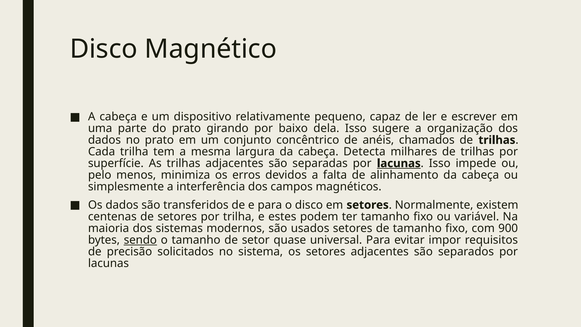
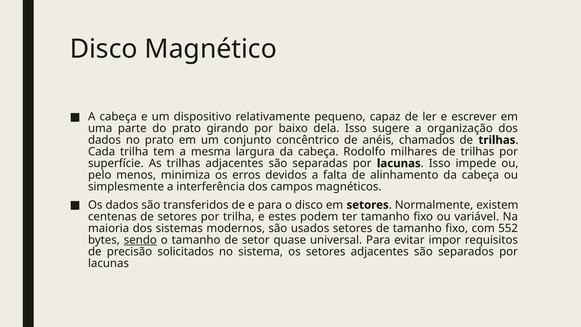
Detecta: Detecta -> Rodolfo (365, 152)
lacunas underline: present -> none (399, 163)
900: 900 -> 552 (508, 228)
